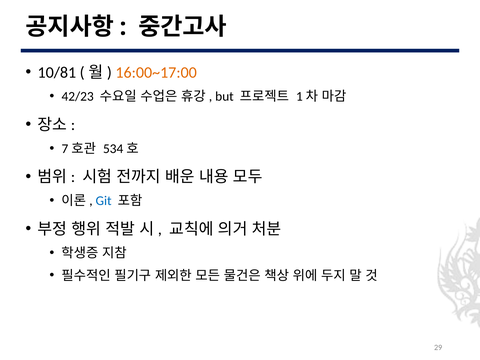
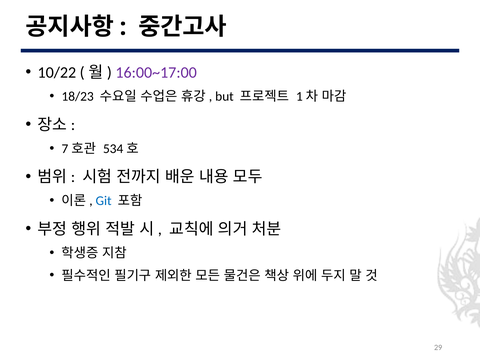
10/81: 10/81 -> 10/22 (57, 73)
16:00~17:00 colour: orange -> purple (156, 73)
42/23: 42/23 -> 18/23 (78, 96)
